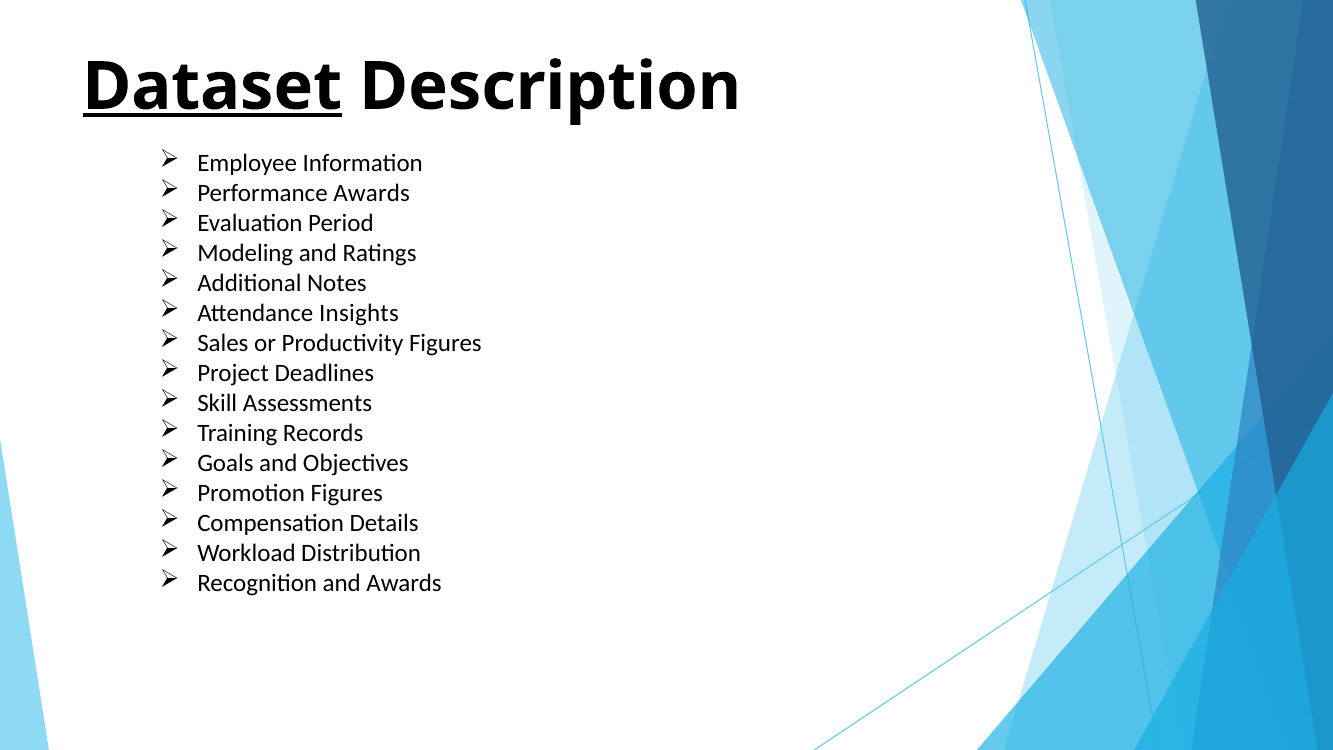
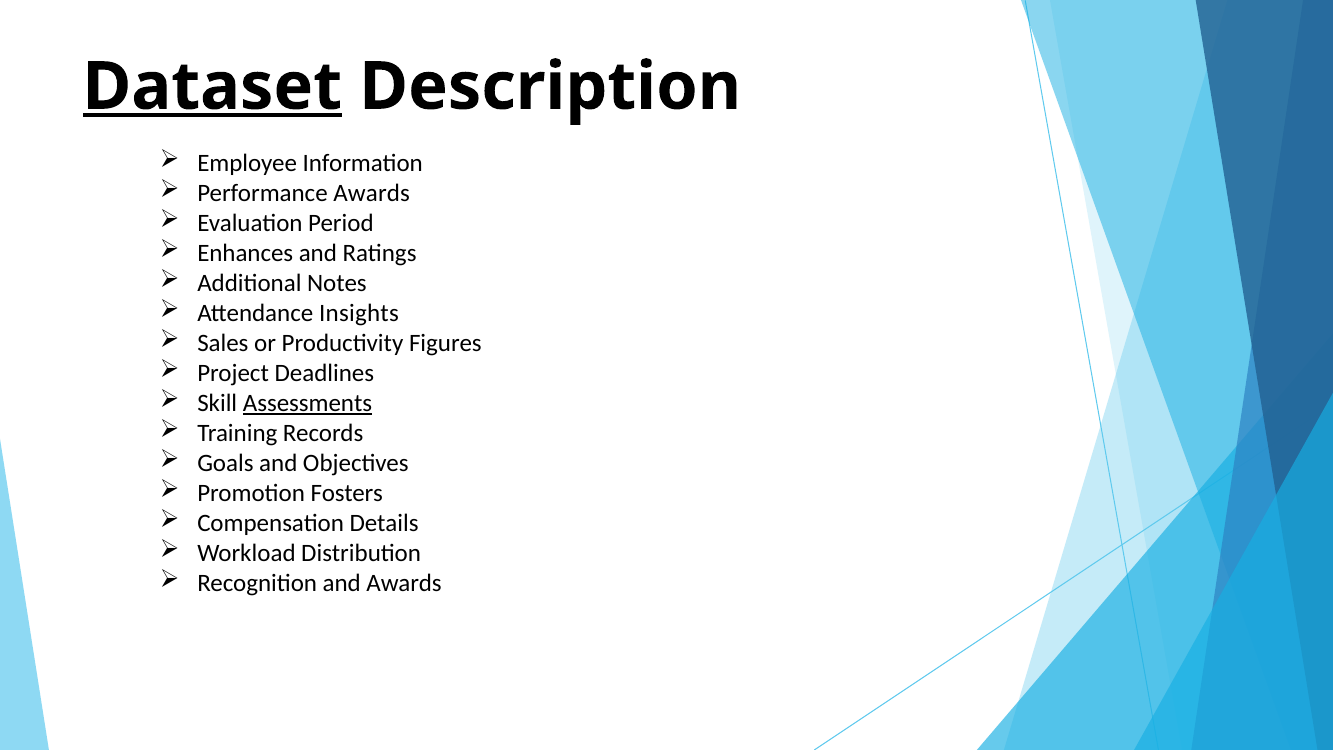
Modeling: Modeling -> Enhances (245, 253)
Assessments underline: none -> present (308, 403)
Promotion Figures: Figures -> Fosters (347, 493)
